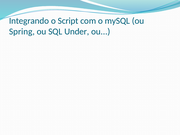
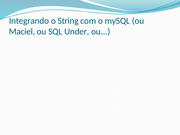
Script: Script -> String (68, 21)
Spring: Spring -> Maciel (22, 32)
